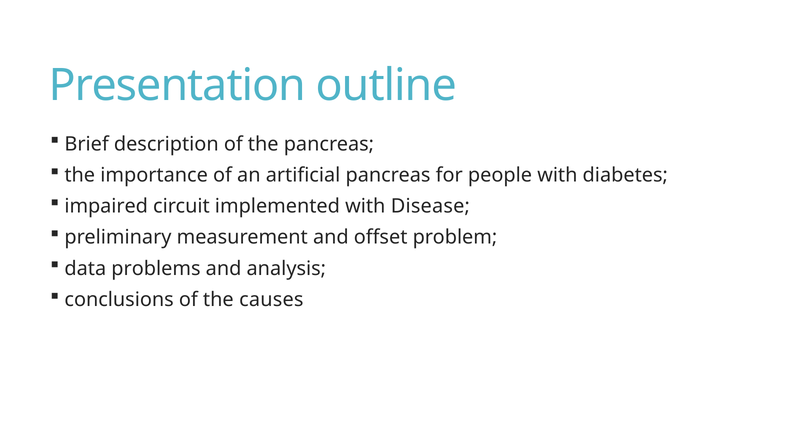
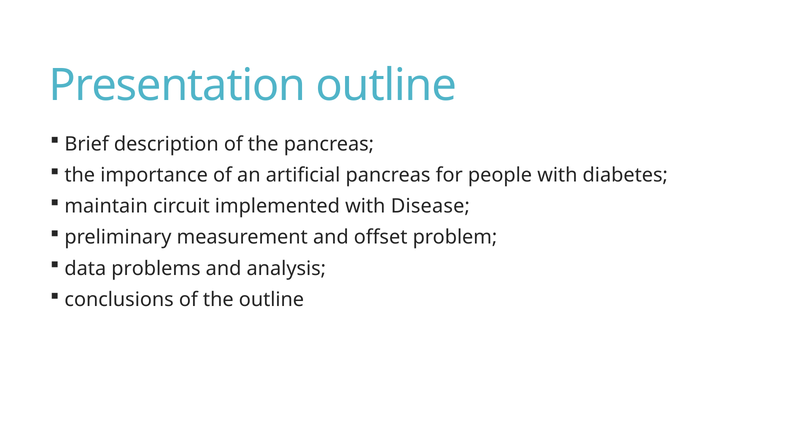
impaired: impaired -> maintain (106, 206)
the causes: causes -> outline (271, 299)
